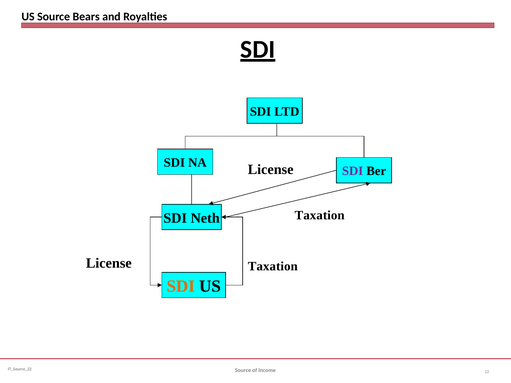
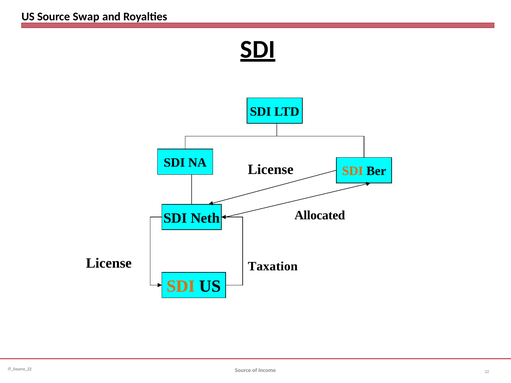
Bears: Bears -> Swap (86, 17)
SDI colour: purple -> orange (353, 171)
Taxation: Taxation -> Allocated (320, 215)
